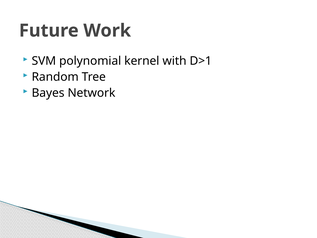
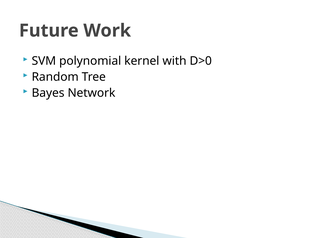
D>1: D>1 -> D>0 (201, 61)
